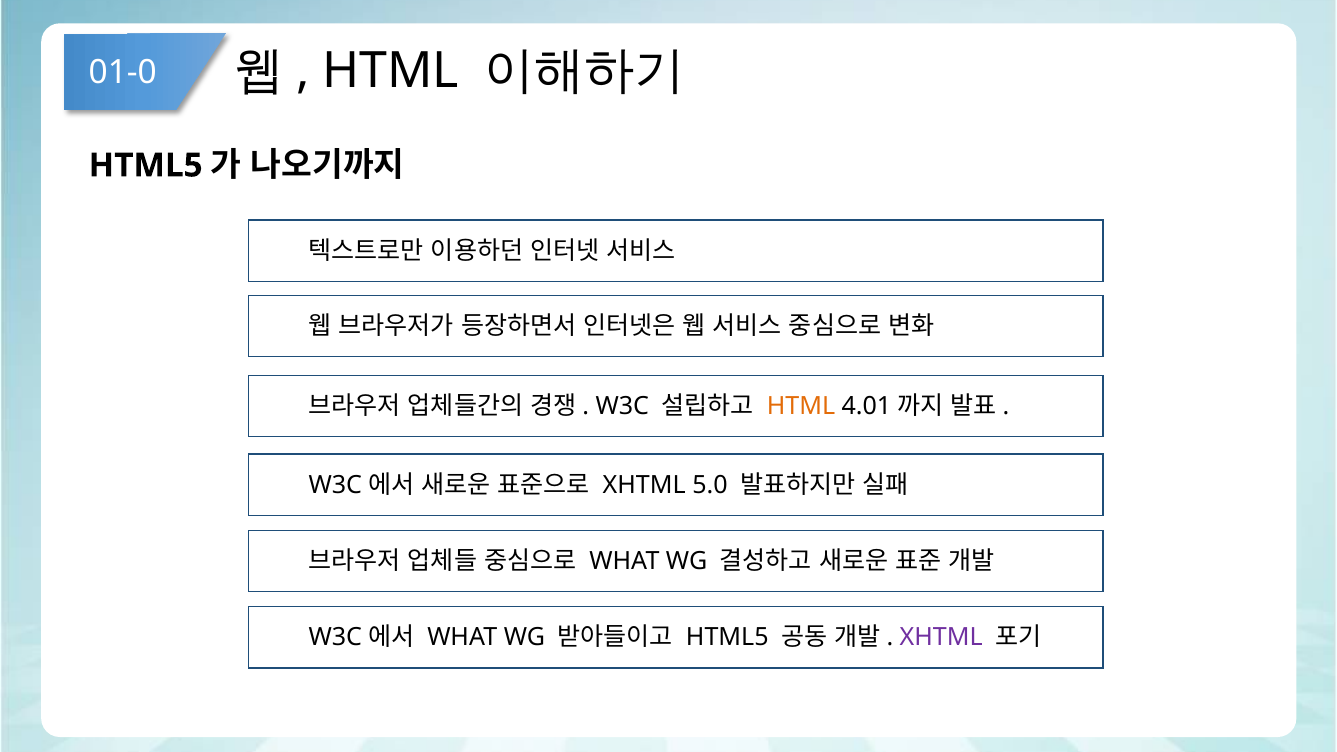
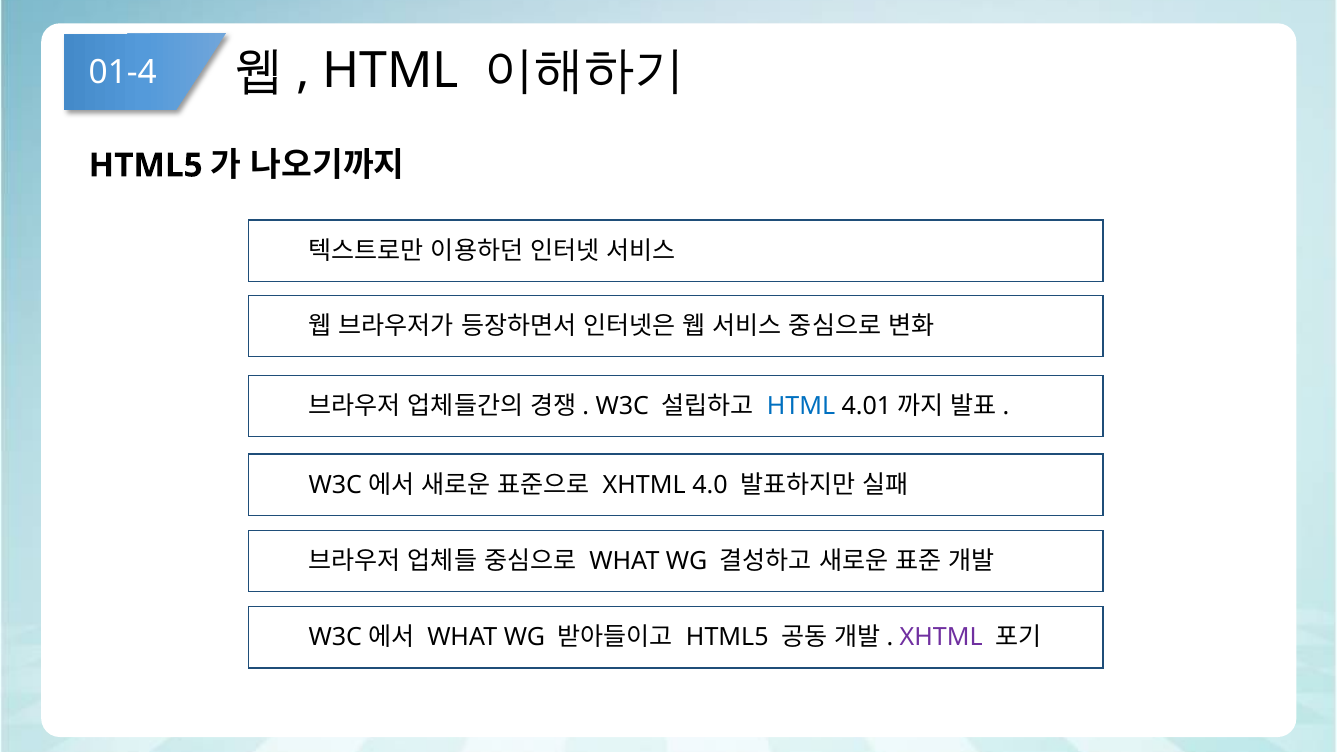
01-0: 01-0 -> 01-4 (123, 72)
HTML colour: orange -> blue (801, 406)
5.0: 5.0 -> 4.0 (710, 485)
